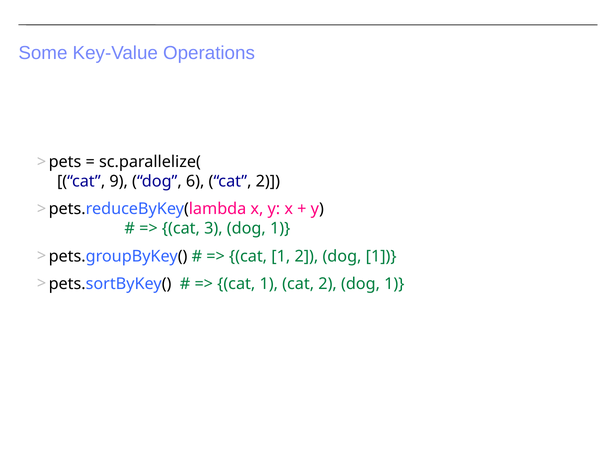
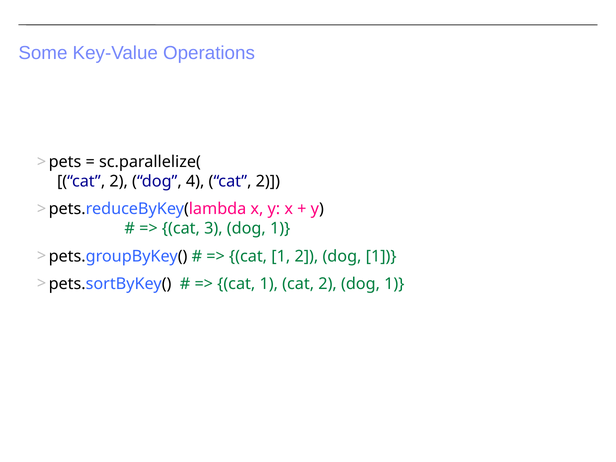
9: 9 -> 2 (119, 181)
6: 6 -> 4 (195, 181)
